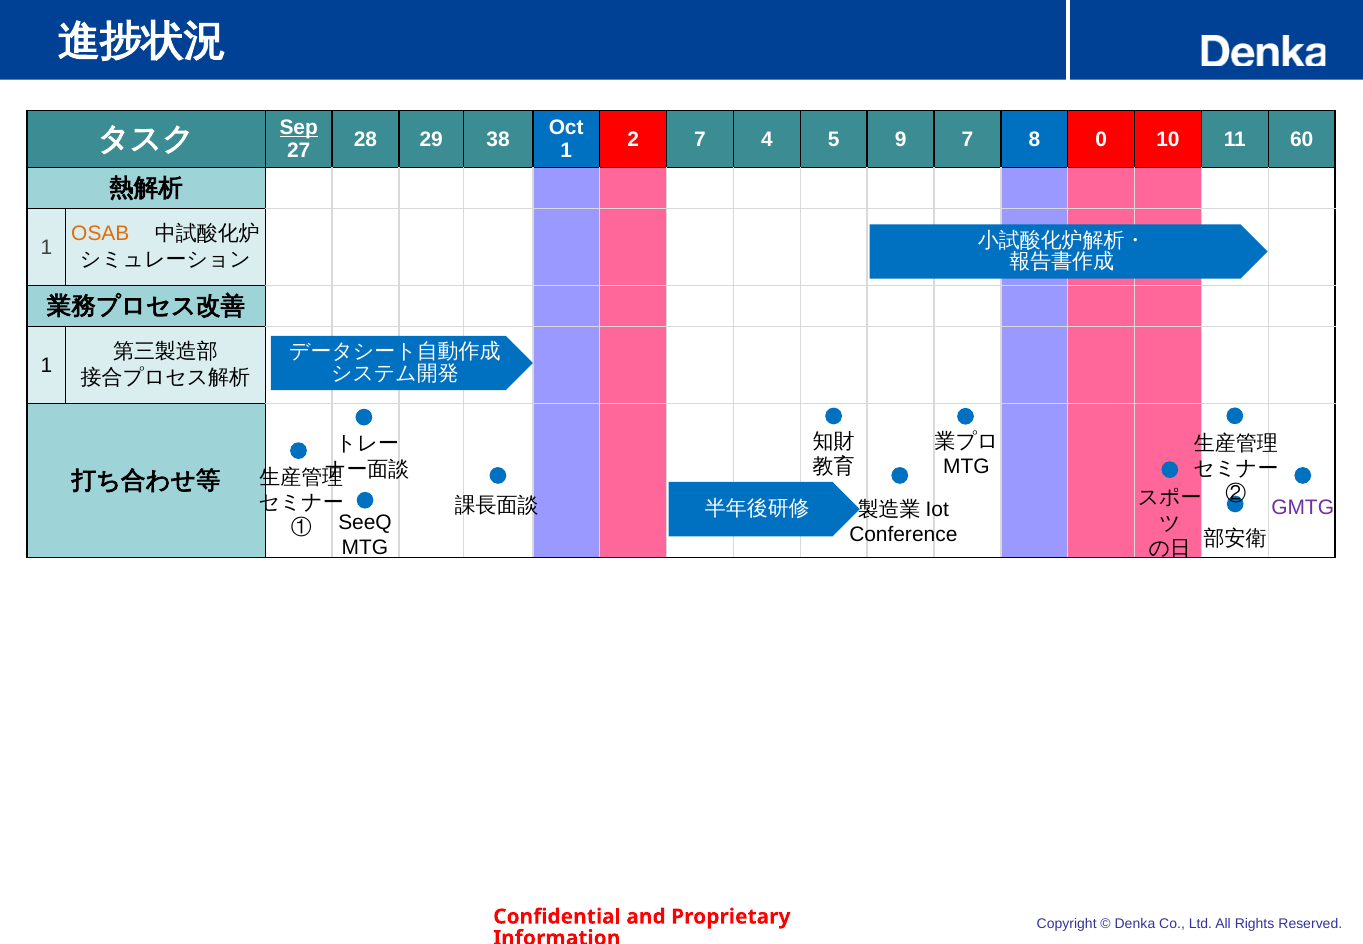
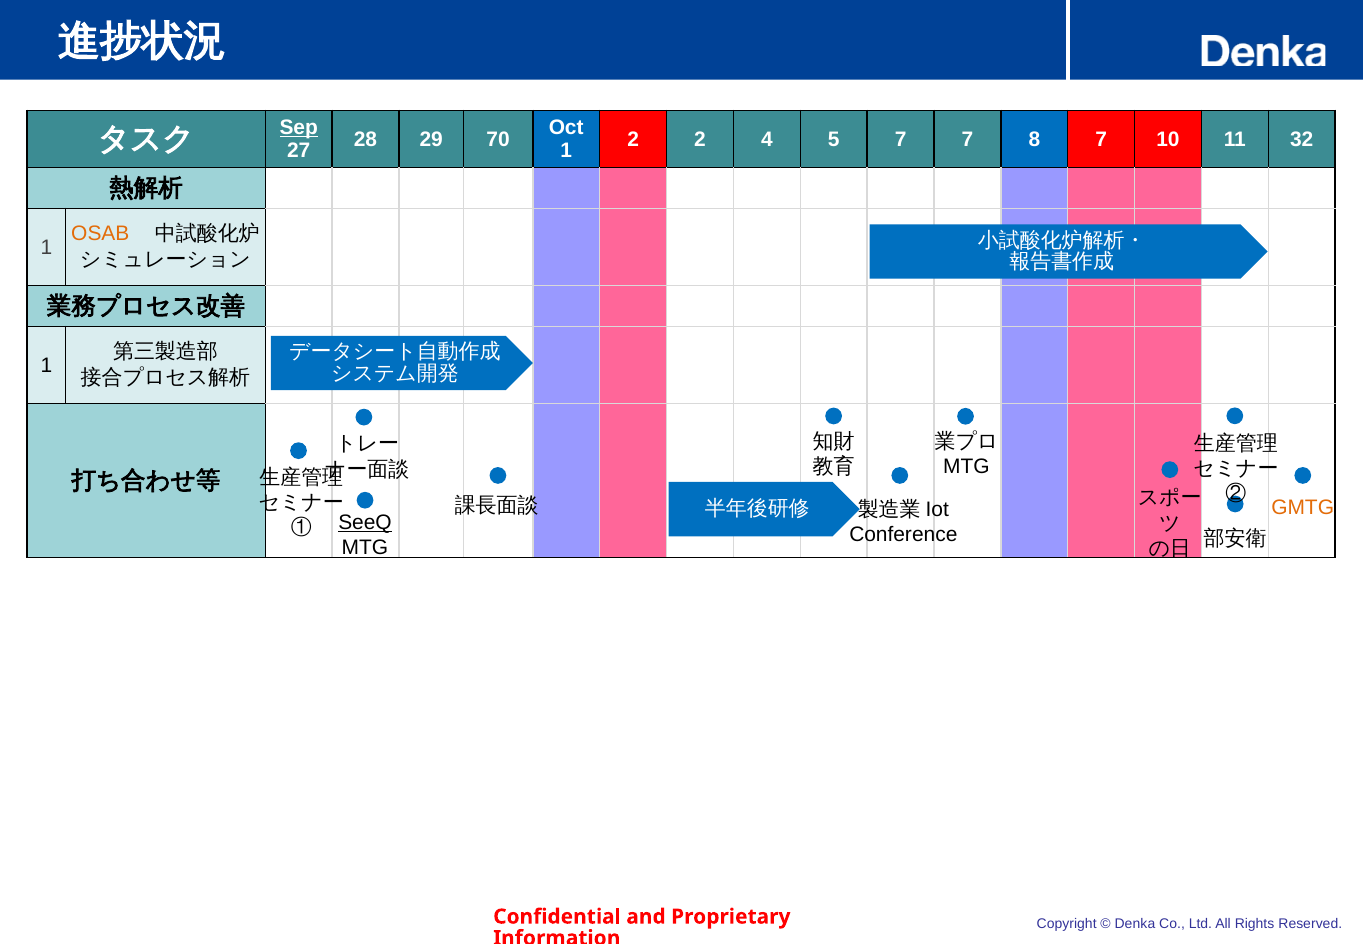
38: 38 -> 70 (498, 139)
2 7: 7 -> 2 (700, 139)
5 9: 9 -> 7 (901, 139)
8 0: 0 -> 7 (1101, 139)
60: 60 -> 32 (1302, 139)
GMTG colour: purple -> orange (1303, 508)
SeeQ underline: none -> present (365, 523)
